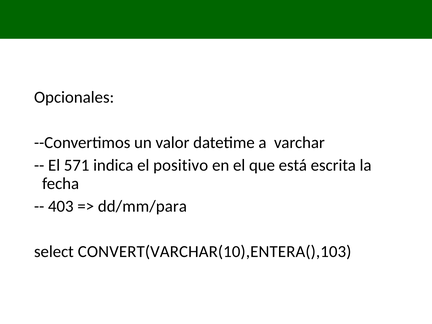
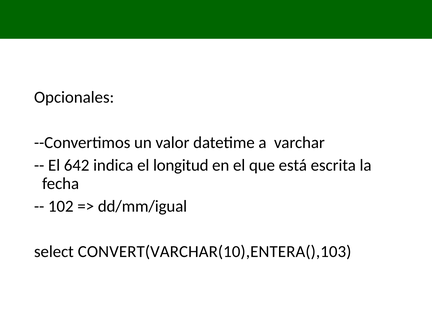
571: 571 -> 642 (77, 165)
positivo: positivo -> longitud (181, 165)
403: 403 -> 102 (61, 206)
dd/mm/para: dd/mm/para -> dd/mm/igual (142, 206)
